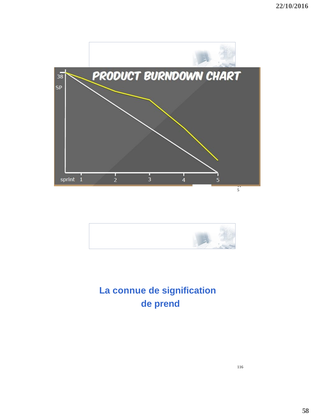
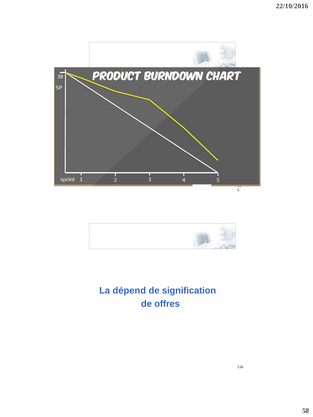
connue: connue -> dépend (129, 291)
prend: prend -> offres (167, 304)
